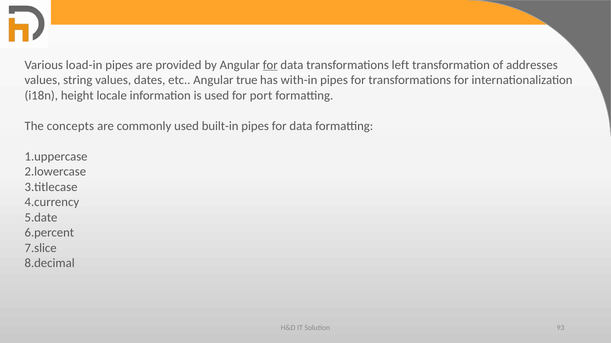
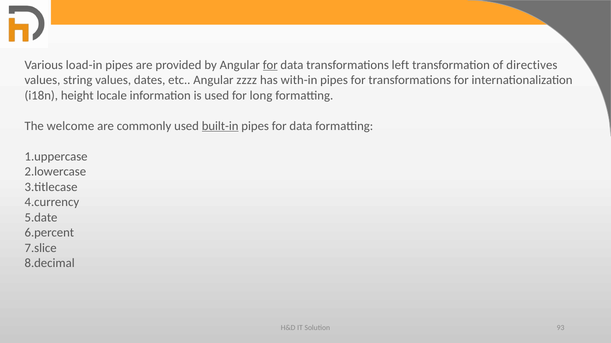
addresses: addresses -> directives (532, 65)
true: true -> zzzz (247, 80)
port: port -> long (261, 96)
concepts: concepts -> welcome (70, 126)
built-in underline: none -> present (220, 126)
